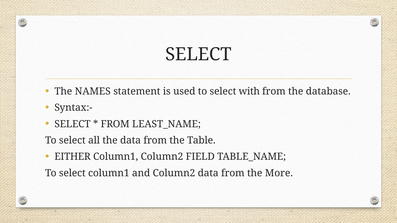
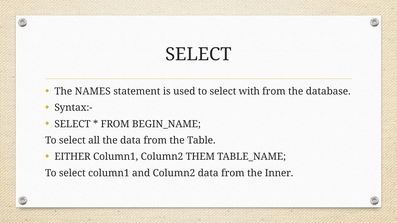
LEAST_NAME: LEAST_NAME -> BEGIN_NAME (166, 124)
FIELD: FIELD -> THEM (200, 157)
More: More -> Inner (279, 173)
